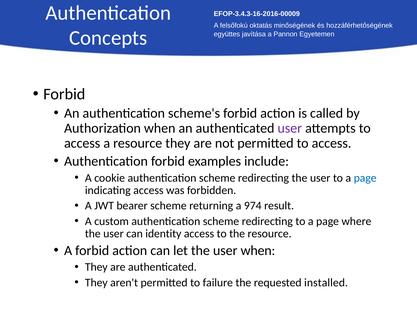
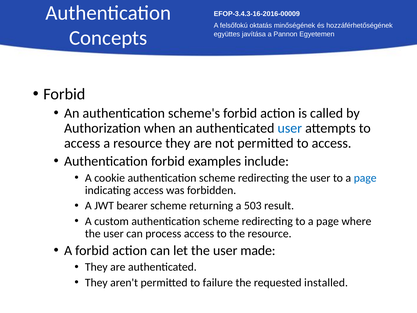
user colour: purple -> blue (290, 128)
974: 974 -> 503 (253, 206)
identity: identity -> process (163, 234)
user when: when -> made (258, 250)
